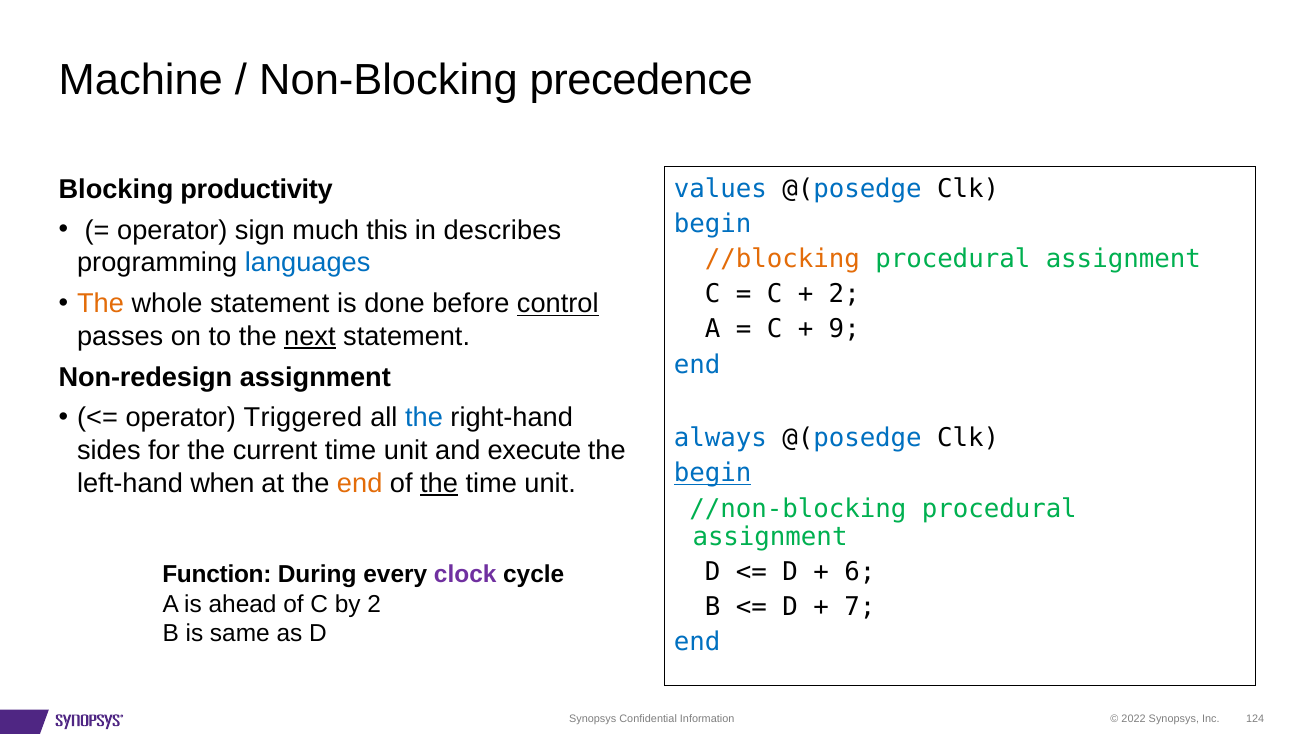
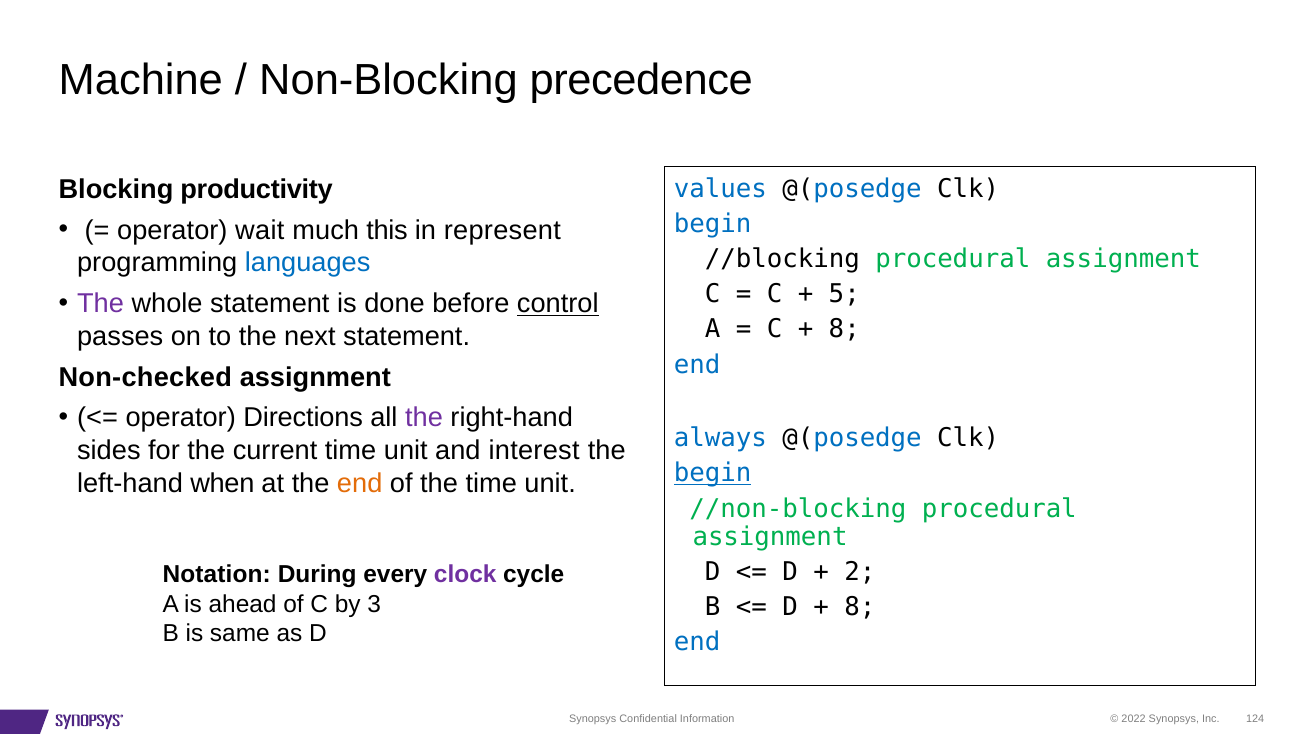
sign: sign -> wait (260, 230)
describes: describes -> represent (502, 230)
//blocking colour: orange -> black (782, 259)
2: 2 -> 5 (844, 294)
The colour: orange -> purple (101, 304)
9: 9 -> 8 (844, 329)
next underline: present -> none (310, 336)
Non-redesign: Non-redesign -> Non-checked (145, 377)
Triggered: Triggered -> Directions (303, 418)
the colour: blue -> purple (424, 418)
execute: execute -> interest (534, 450)
the underline: present -> none (439, 483)
6: 6 -> 2 (860, 571)
Function: Function -> Notation (217, 574)
by 2: 2 -> 3 (374, 604)
7: 7 -> 8 (860, 607)
